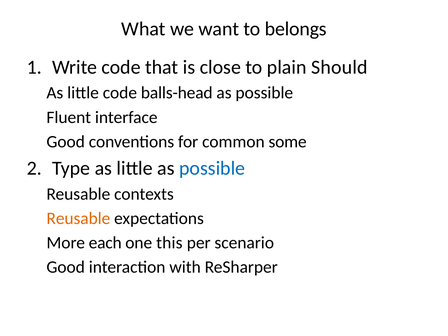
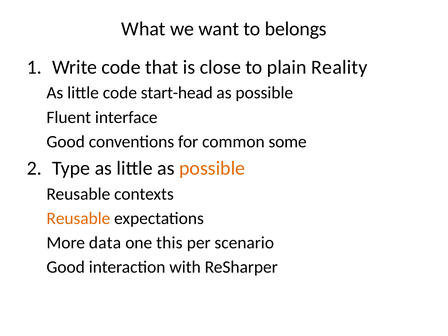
Should: Should -> Reality (339, 67)
balls-head: balls-head -> start-head (177, 93)
possible colour: blue -> orange (212, 168)
each: each -> data (105, 243)
